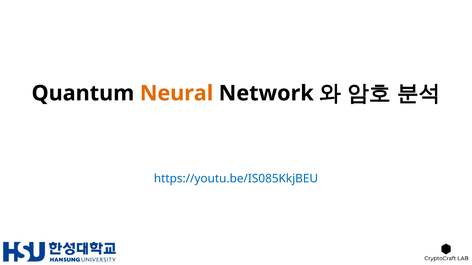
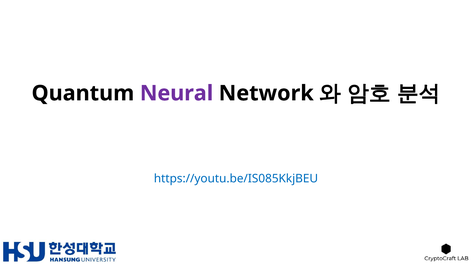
Neural colour: orange -> purple (176, 93)
